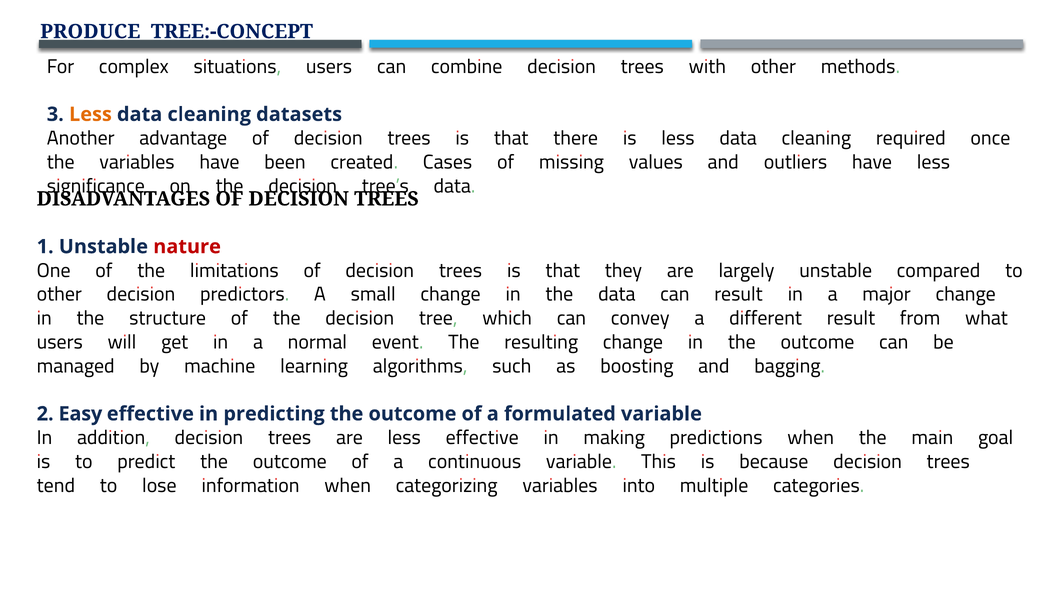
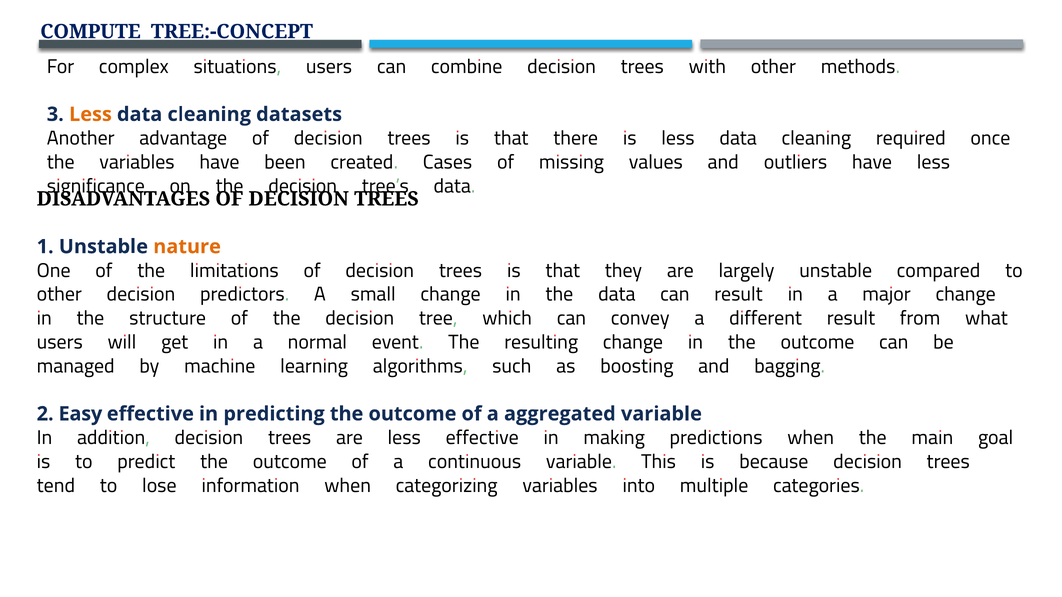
PRODUCE: PRODUCE -> COMPUTE (90, 32)
nature colour: red -> orange (187, 247)
formulated: formulated -> aggregated (560, 414)
